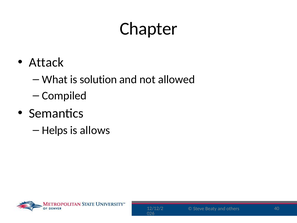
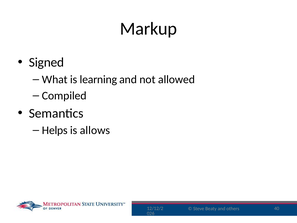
Chapter: Chapter -> Markup (149, 29)
Attack: Attack -> Signed (46, 62)
solution: solution -> learning (98, 79)
